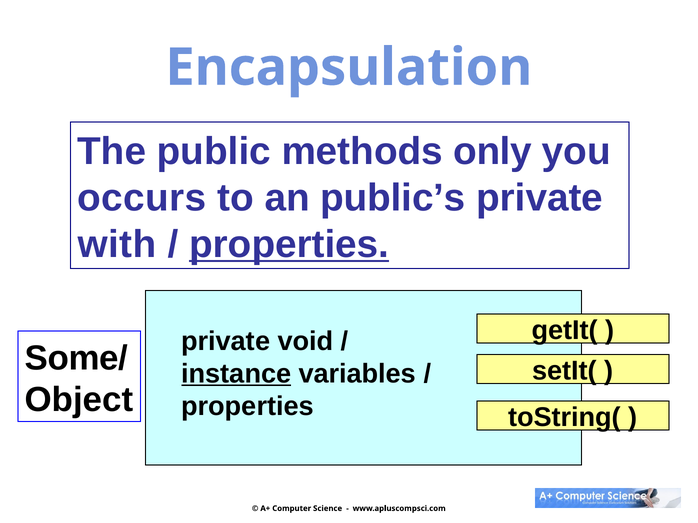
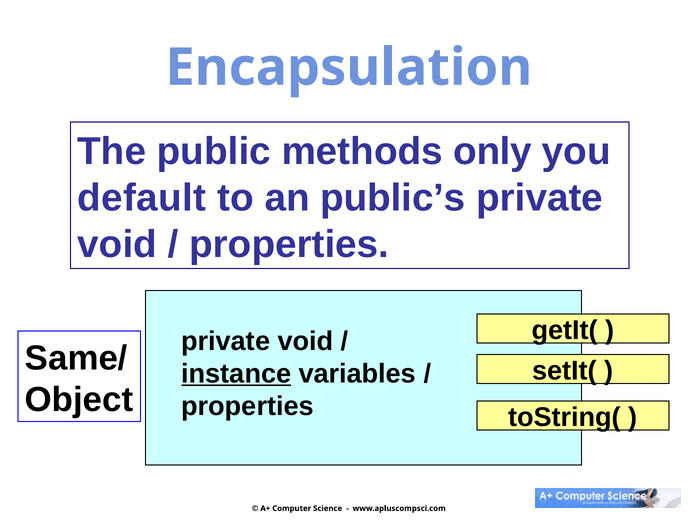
occurs: occurs -> default (142, 198)
with: with -> void (117, 245)
properties underline: present -> none (289, 245)
Some/: Some/ -> Same/ (76, 358)
